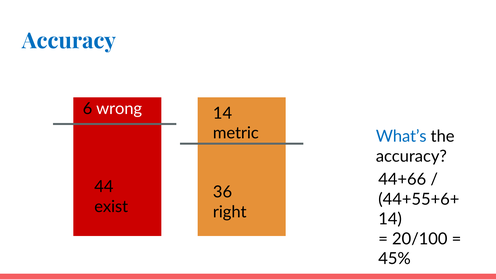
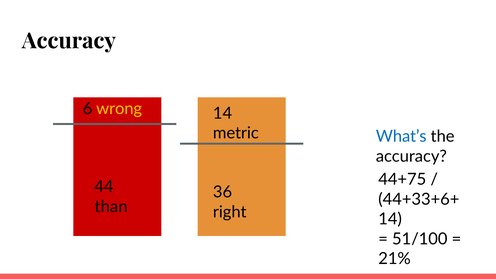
Accuracy colour: blue -> black (69, 41)
wrong colour: white -> yellow (119, 109)
44+66: 44+66 -> 44+75 (402, 179)
44+55+6+: 44+55+6+ -> 44+33+6+ (419, 199)
exist: exist -> than (111, 207)
20/100: 20/100 -> 51/100 (420, 239)
45%: 45% -> 21% (394, 259)
